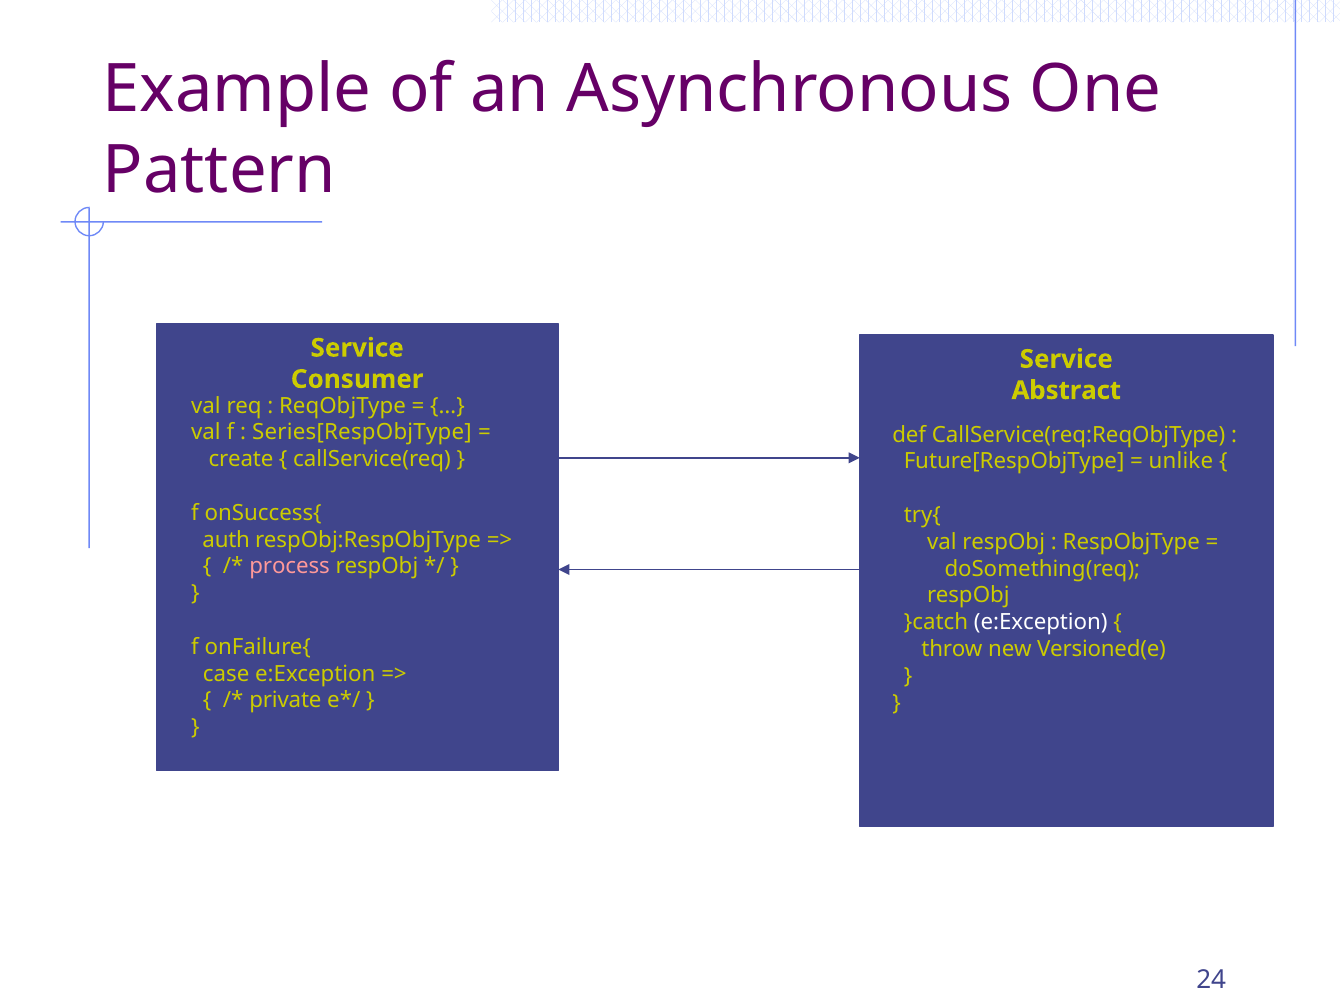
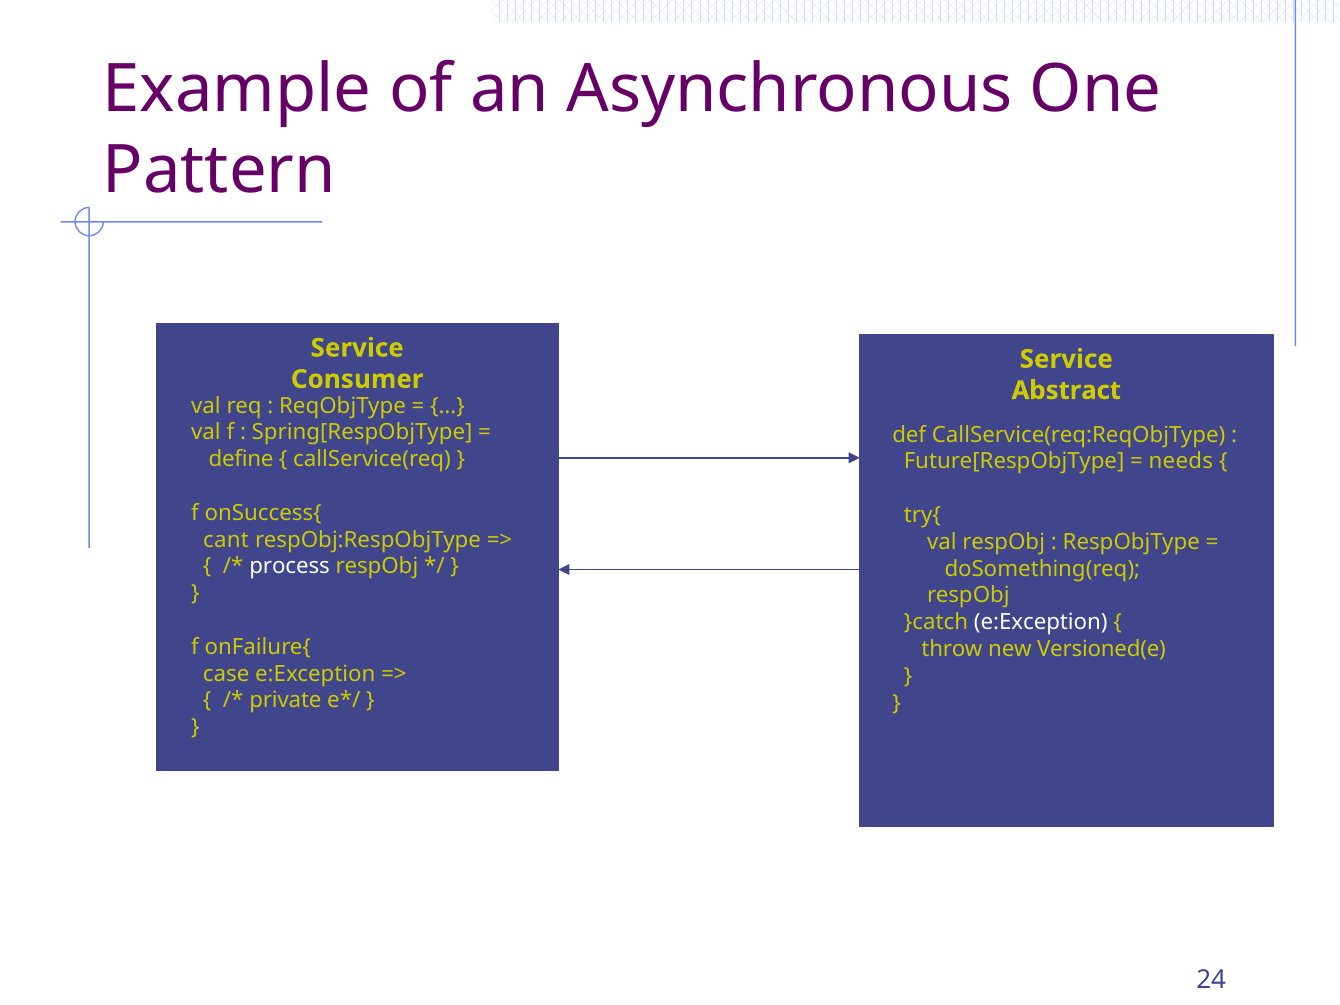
Series[RespObjType: Series[RespObjType -> Spring[RespObjType (362, 432)
create: create -> define (241, 459)
unlike: unlike -> needs (1181, 461)
auth: auth -> cant (226, 540)
process colour: pink -> white (290, 566)
